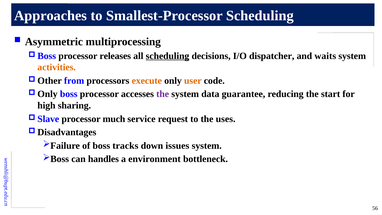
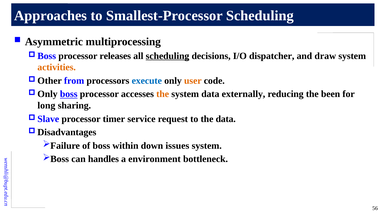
waits: waits -> draw (325, 56)
execute colour: orange -> blue (147, 81)
boss underline: none -> present (69, 94)
the colour: purple -> orange (163, 94)
guarantee: guarantee -> externally (244, 94)
start: start -> been (331, 94)
high: high -> long (46, 105)
much: much -> timer (114, 119)
the uses: uses -> data (226, 119)
tracks: tracks -> within (125, 146)
